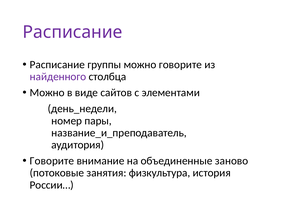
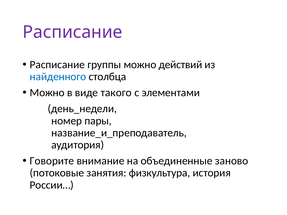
можно говорите: говорите -> действий (181, 65)
найденного colour: purple -> blue (58, 77)
сайтов: сайтов -> такого (116, 93)
